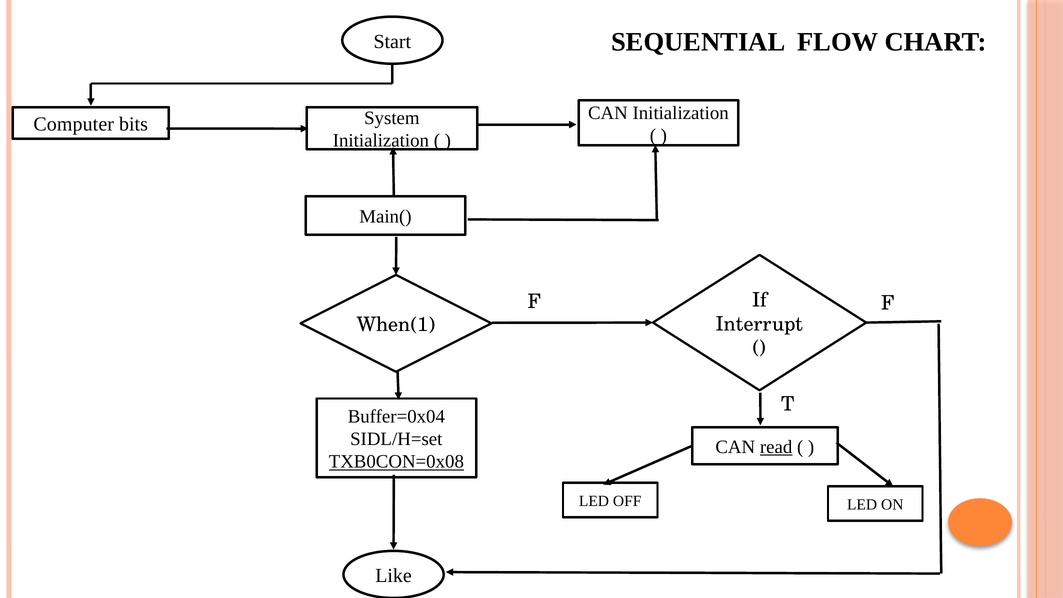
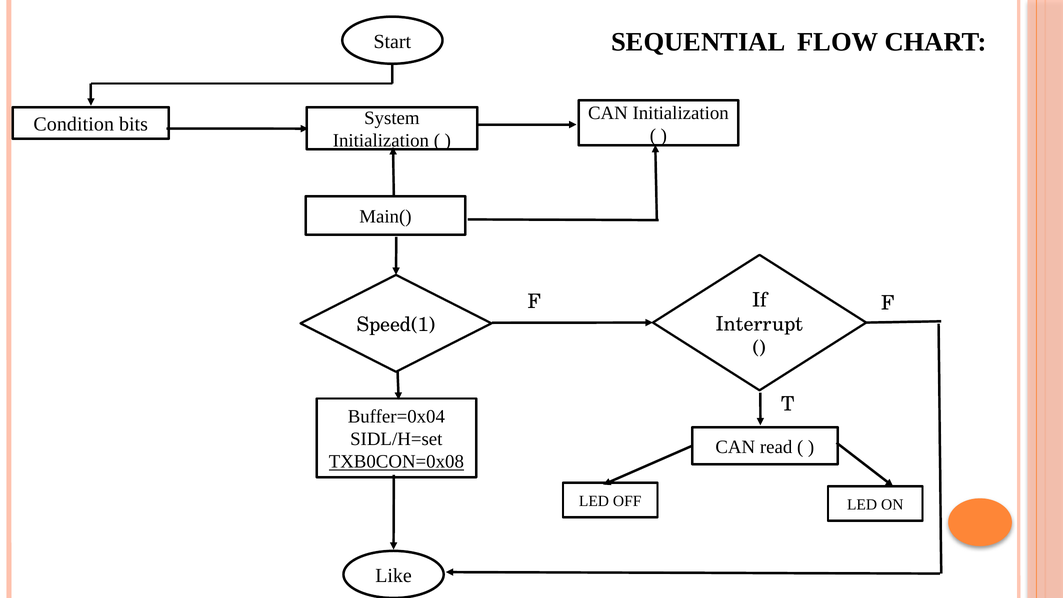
Computer: Computer -> Condition (74, 124)
When(1: When(1 -> Speed(1 (396, 325)
read underline: present -> none (776, 447)
